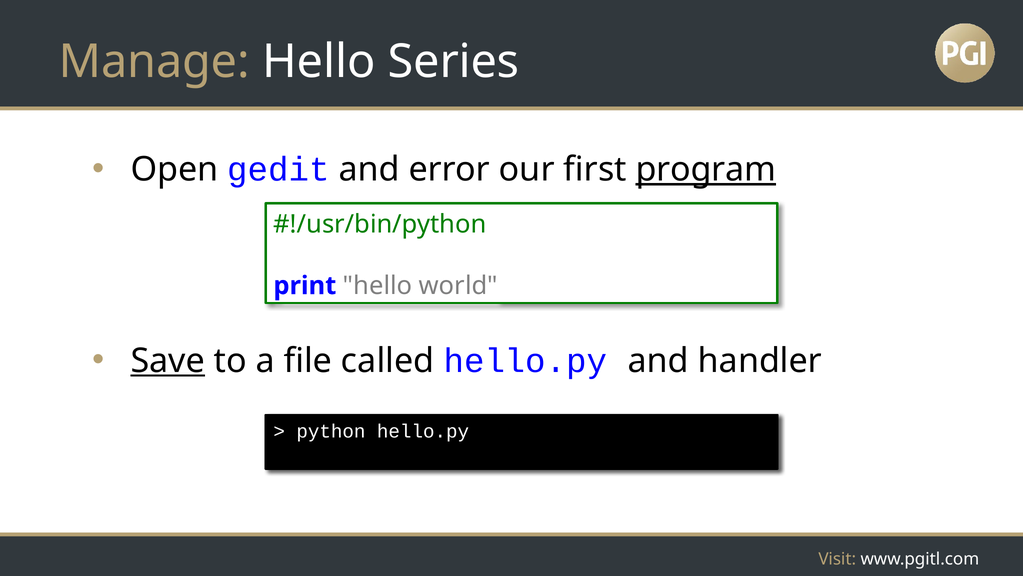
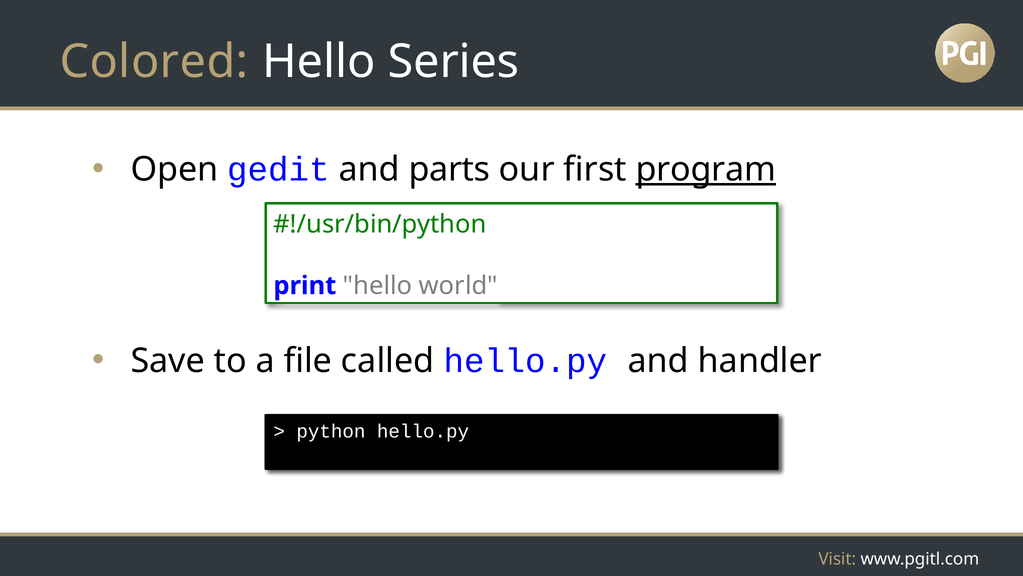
Manage: Manage -> Colored (154, 62)
error: error -> parts (449, 169)
Save underline: present -> none (168, 360)
